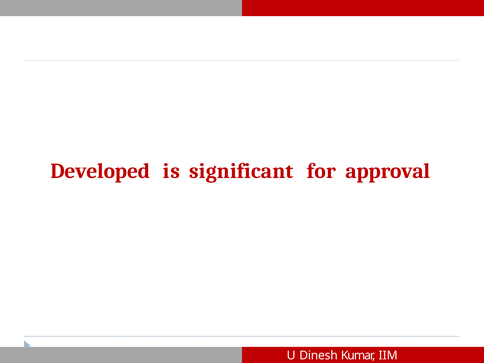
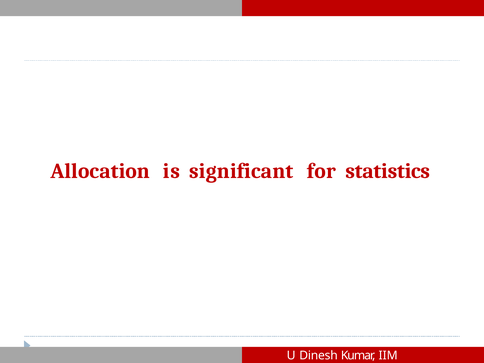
Developed: Developed -> Allocation (100, 171)
approval: approval -> statistics (388, 171)
